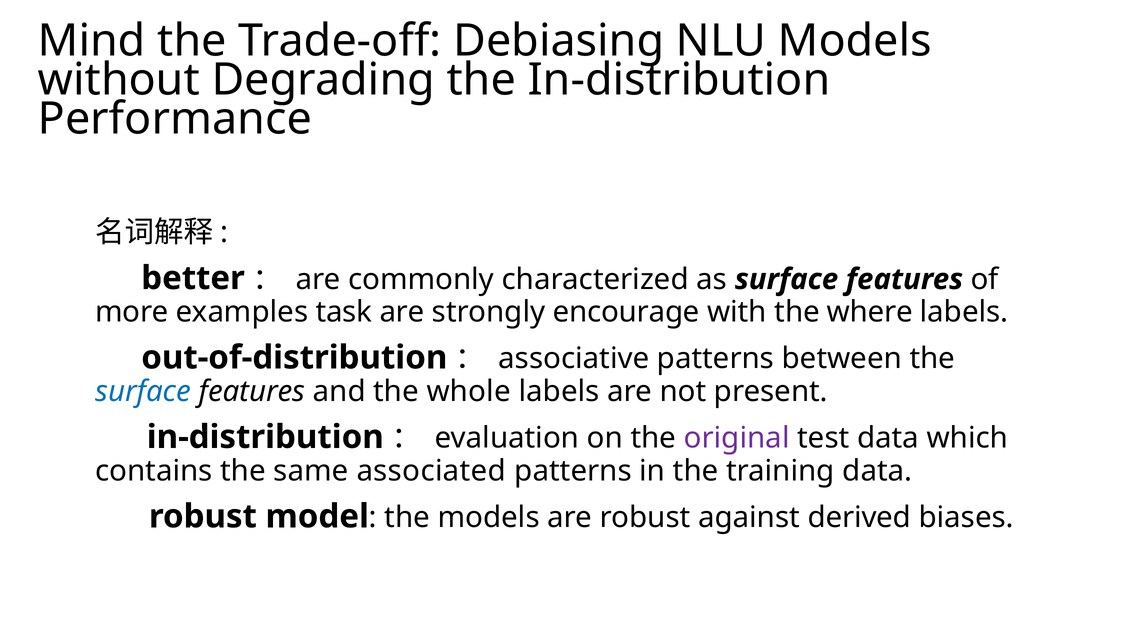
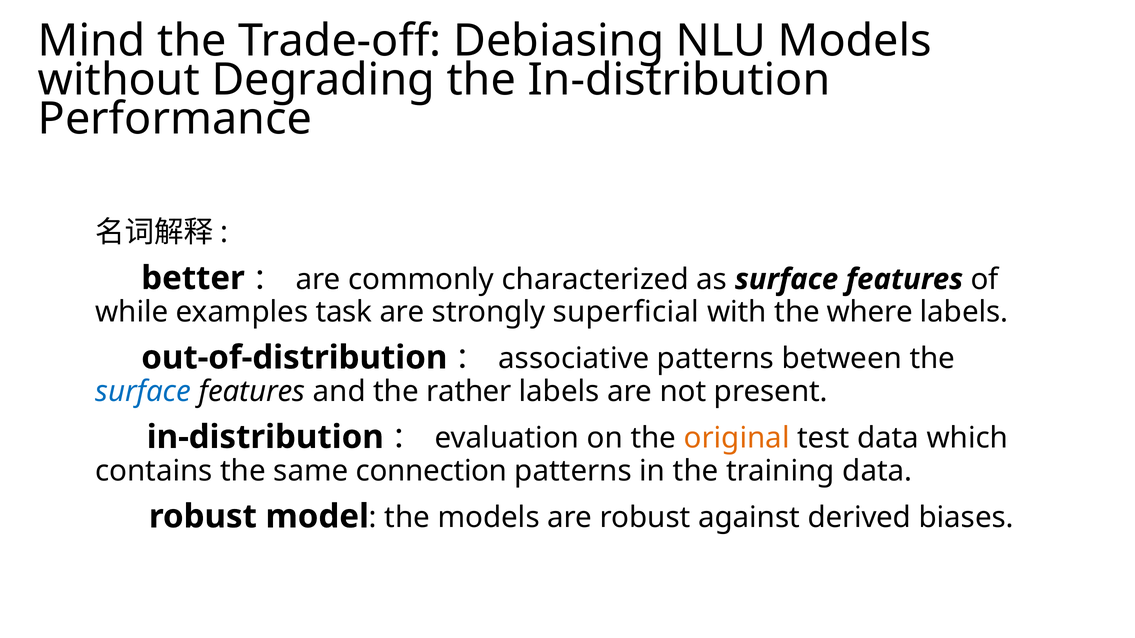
more: more -> while (132, 312)
encourage: encourage -> superficial (626, 312)
whole: whole -> rather (469, 392)
original colour: purple -> orange (737, 438)
associated: associated -> connection (432, 471)
